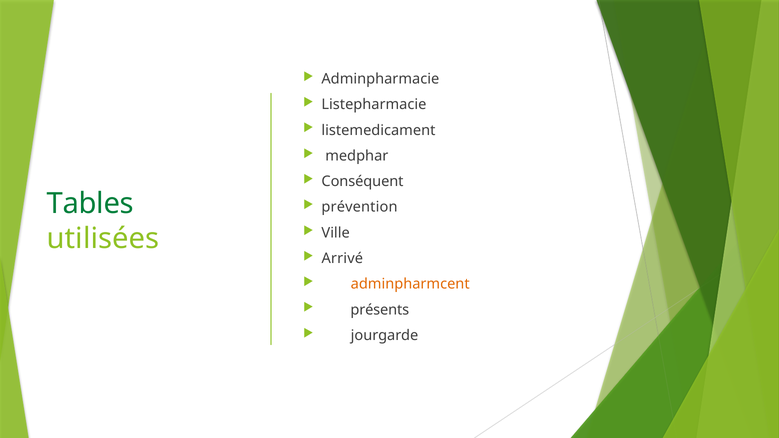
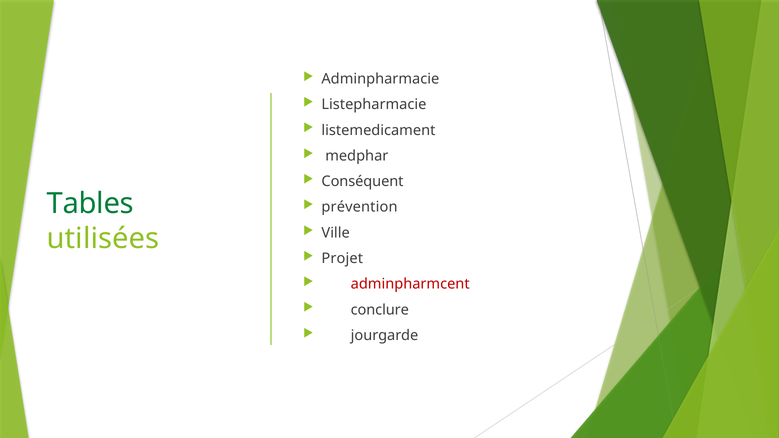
Arrivé: Arrivé -> Projet (342, 259)
adminpharmcent colour: orange -> red (410, 284)
présents: présents -> conclure (380, 310)
